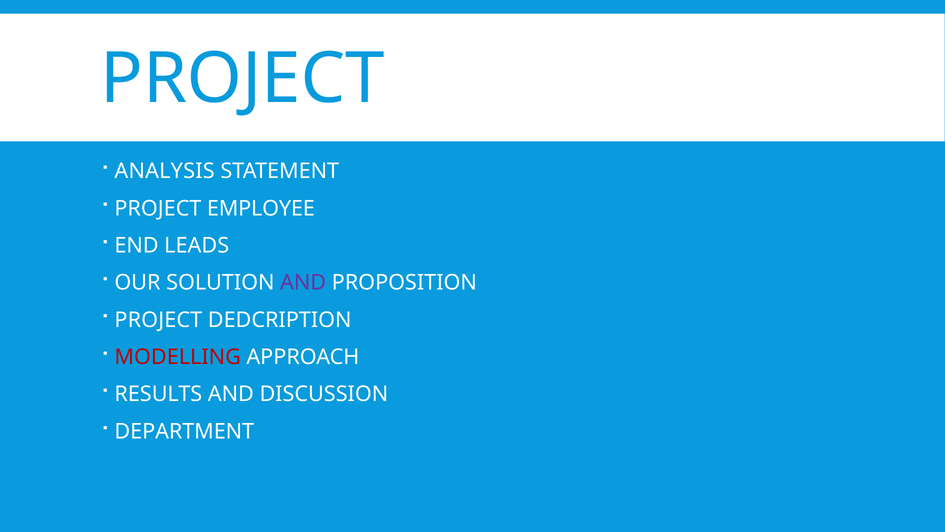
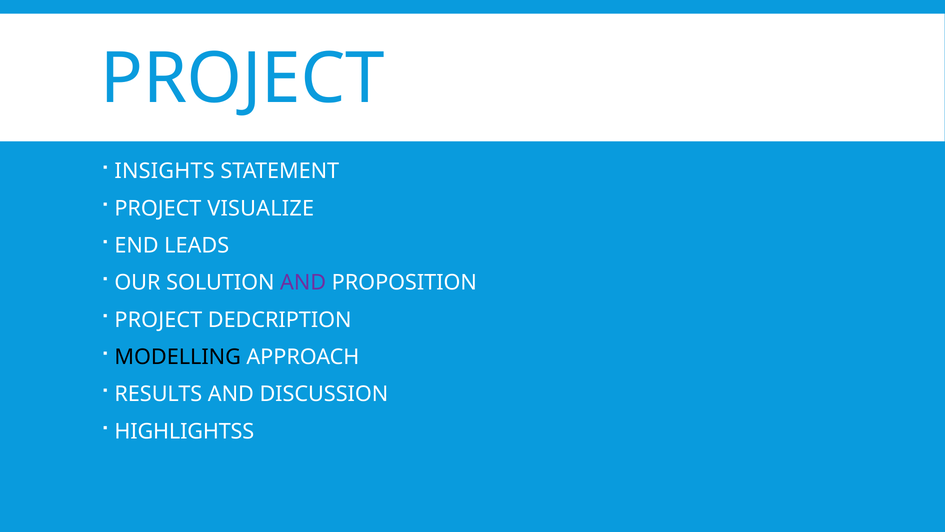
ANALYSIS: ANALYSIS -> INSIGHTS (165, 171)
EMPLOYEE: EMPLOYEE -> VISUALIZE (261, 208)
MODELLING colour: red -> black (178, 357)
DEPARTMENT: DEPARTMENT -> HIGHLIGHTSS (184, 431)
